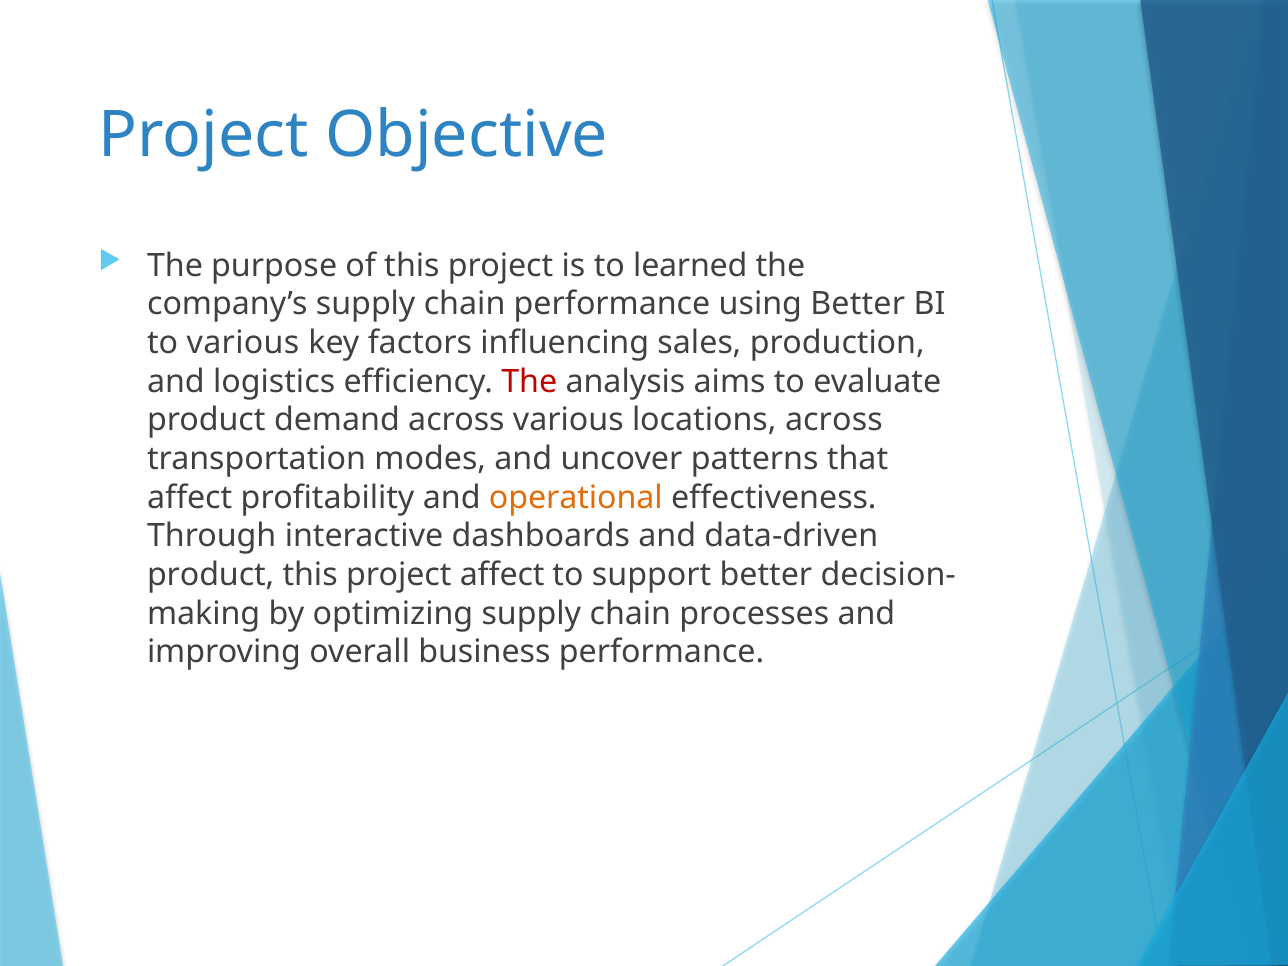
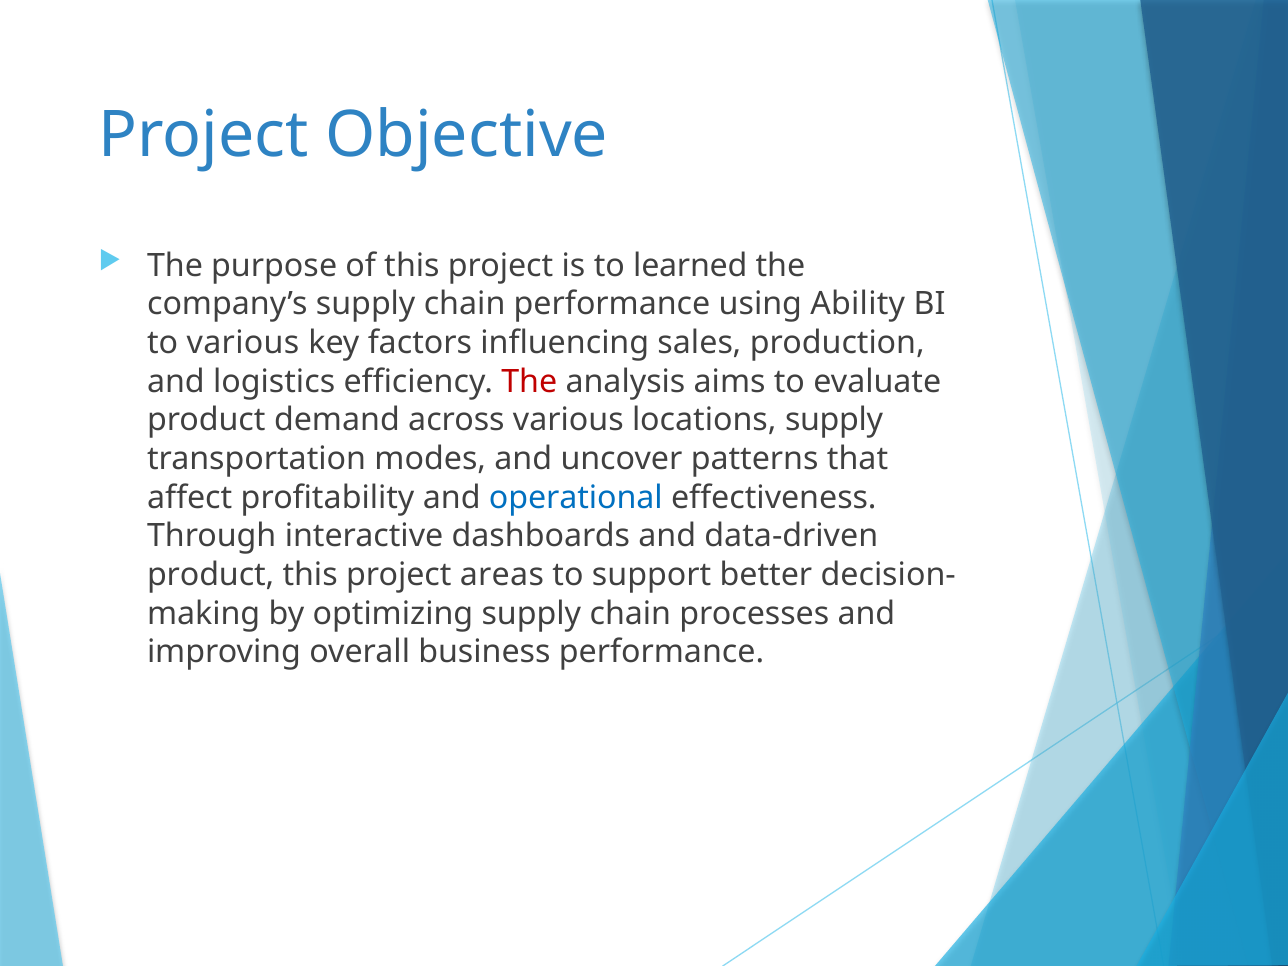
using Better: Better -> Ability (858, 304)
locations across: across -> supply (834, 420)
operational colour: orange -> blue (576, 497)
project affect: affect -> areas (502, 575)
